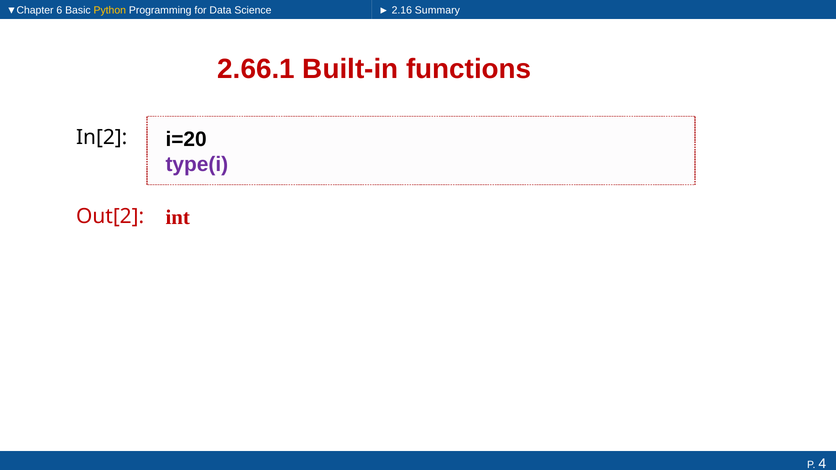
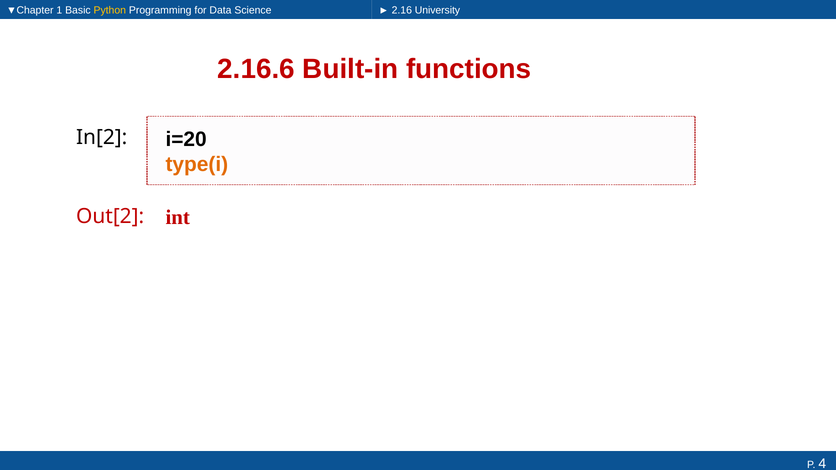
6: 6 -> 1 (59, 10)
Summary: Summary -> University (437, 10)
2.66.1: 2.66.1 -> 2.16.6 (256, 69)
type(i colour: purple -> orange (197, 165)
